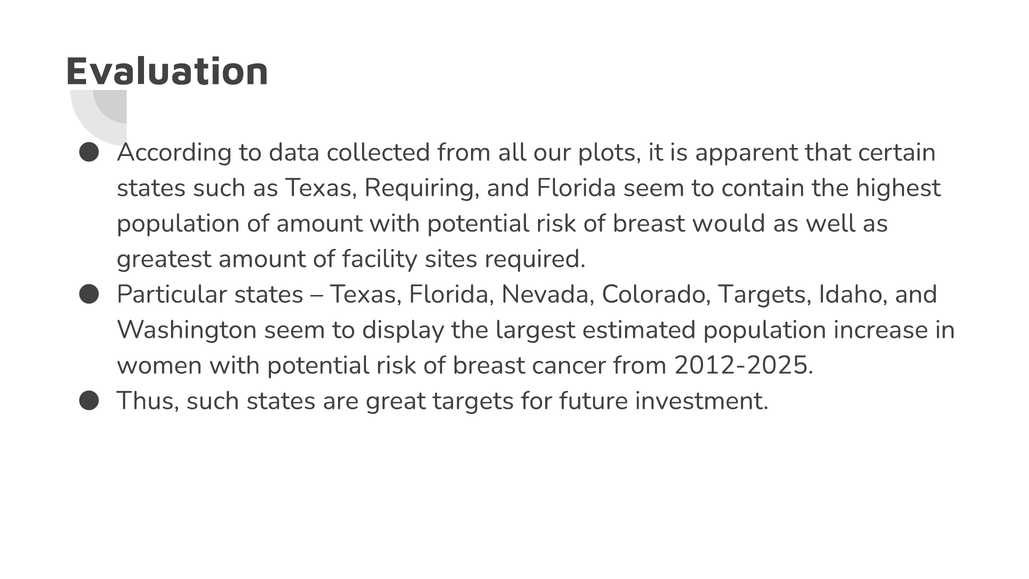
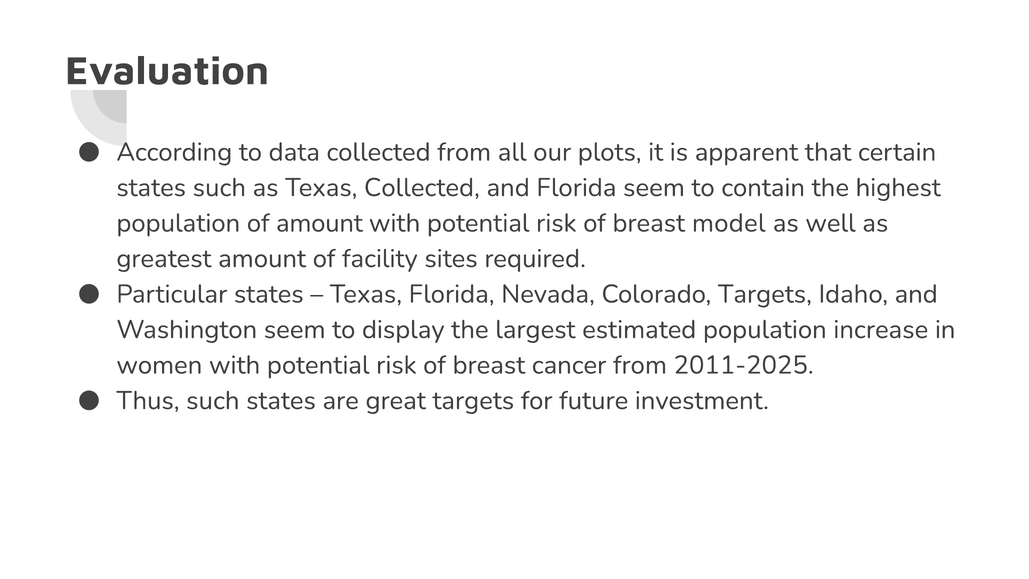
Texas Requiring: Requiring -> Collected (422, 188)
would: would -> model (729, 223)
2012-2025: 2012-2025 -> 2011-2025 (744, 365)
